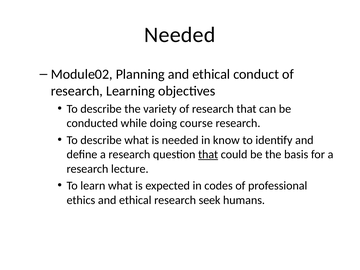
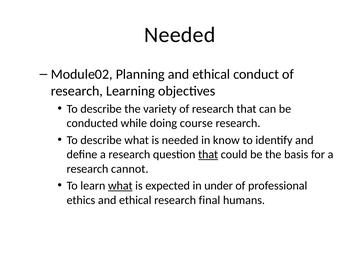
lecture: lecture -> cannot (130, 169)
what underline: none -> present (120, 186)
codes: codes -> under (219, 186)
seek: seek -> final (209, 200)
